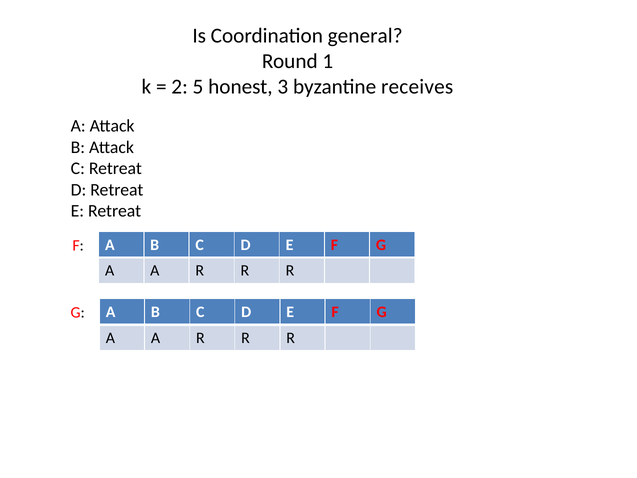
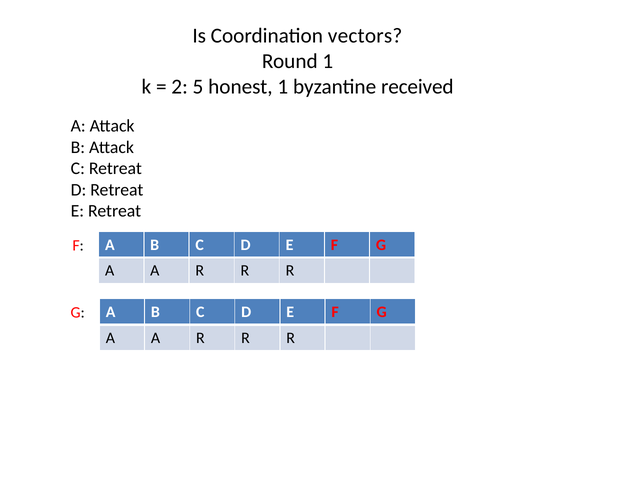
general: general -> vectors (365, 35)
honest 3: 3 -> 1 (283, 86)
receives: receives -> received (417, 86)
